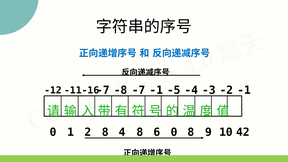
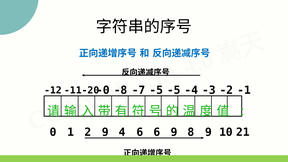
-7: -7 -> -0 (103, 90)
-7 -1: -1 -> -5 (156, 90)
-11-16: -11-16 -> -11-20 (82, 90)
2 8: 8 -> 9 (105, 132)
4 8: 8 -> 6 (140, 132)
6 0: 0 -> 9 (174, 132)
42: 42 -> 21 (243, 132)
